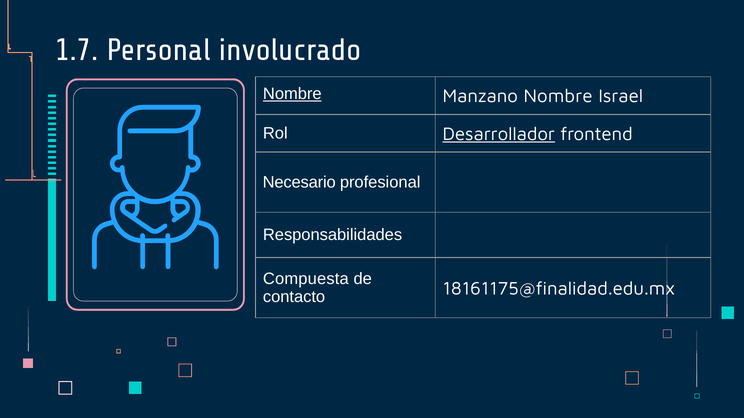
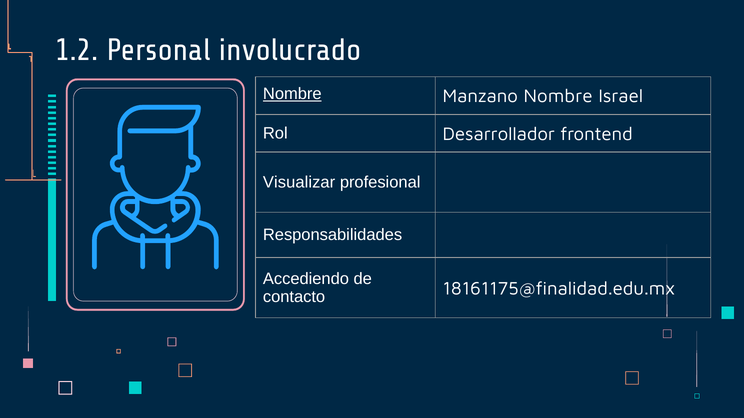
1.7: 1.7 -> 1.2 (77, 50)
Desarrollador underline: present -> none (499, 134)
Necesario: Necesario -> Visualizar (299, 183)
Compuesta: Compuesta -> Accediendo (306, 279)
